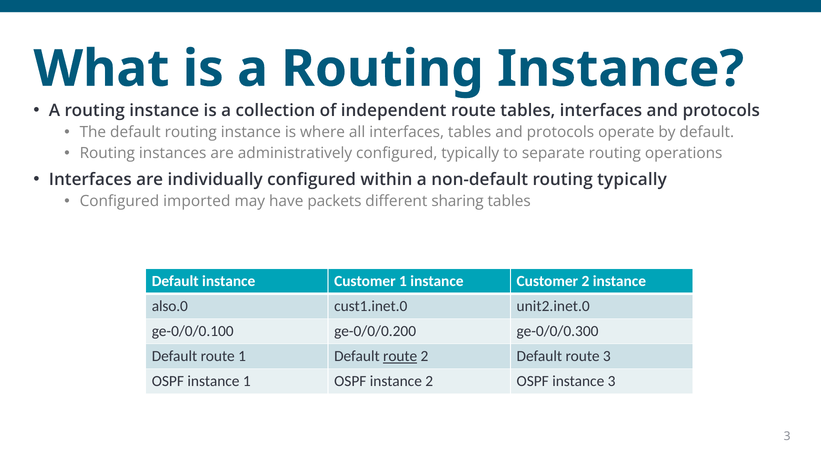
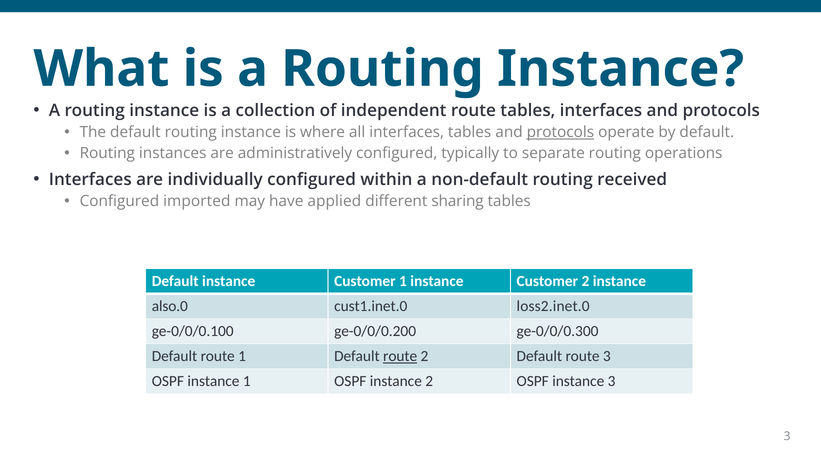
protocols underline: none -> present (560, 132)
routing typically: typically -> received (632, 179)
packets: packets -> applied (334, 201)
unit2.inet.0: unit2.inet.0 -> loss2.inet.0 (553, 306)
